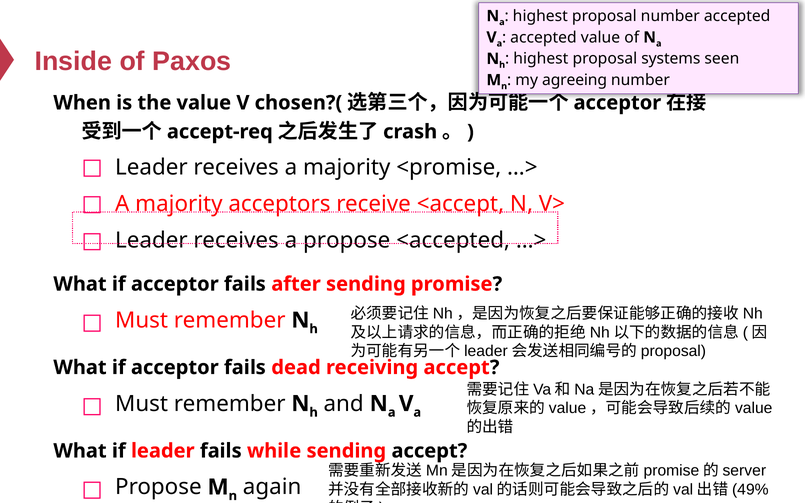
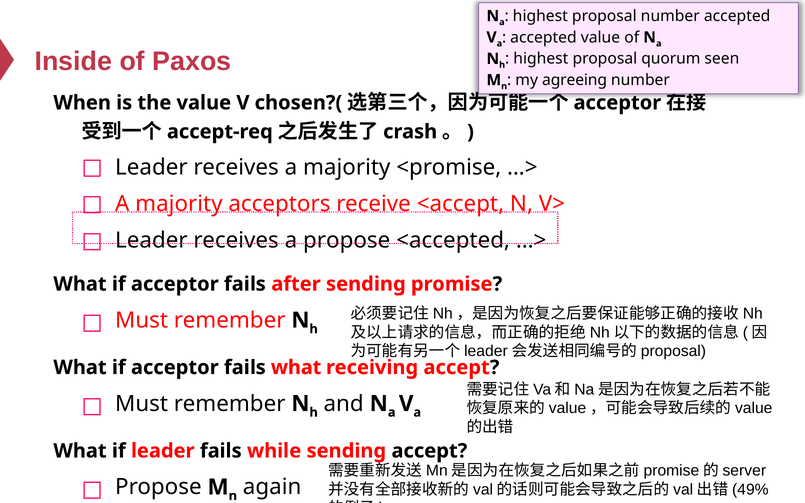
systems: systems -> quorum (671, 59)
fails dead: dead -> what (296, 368)
